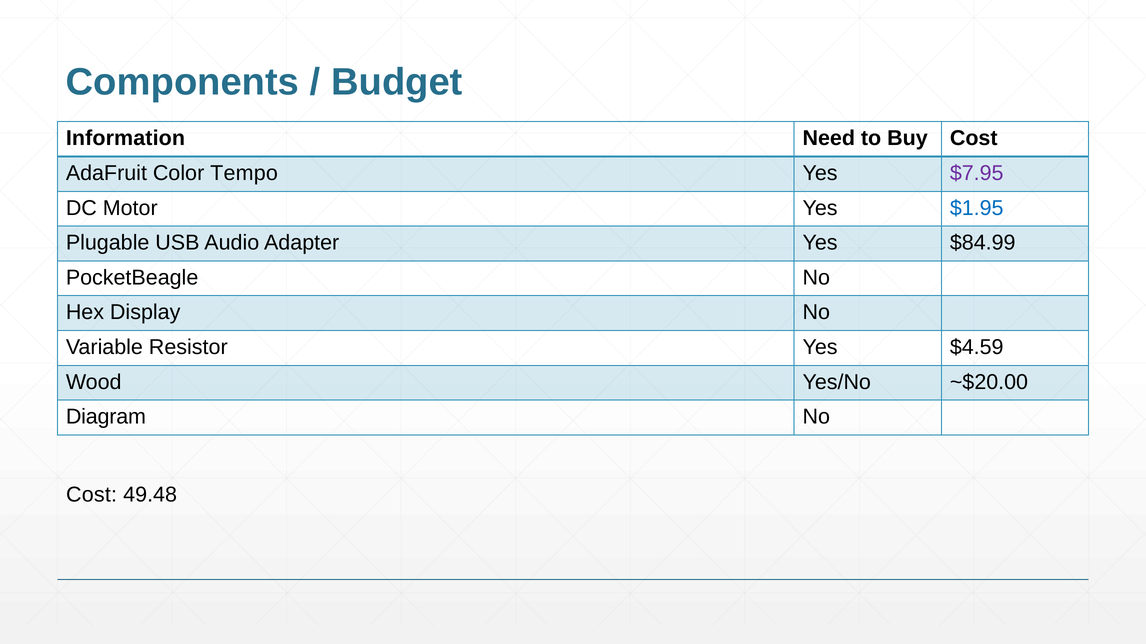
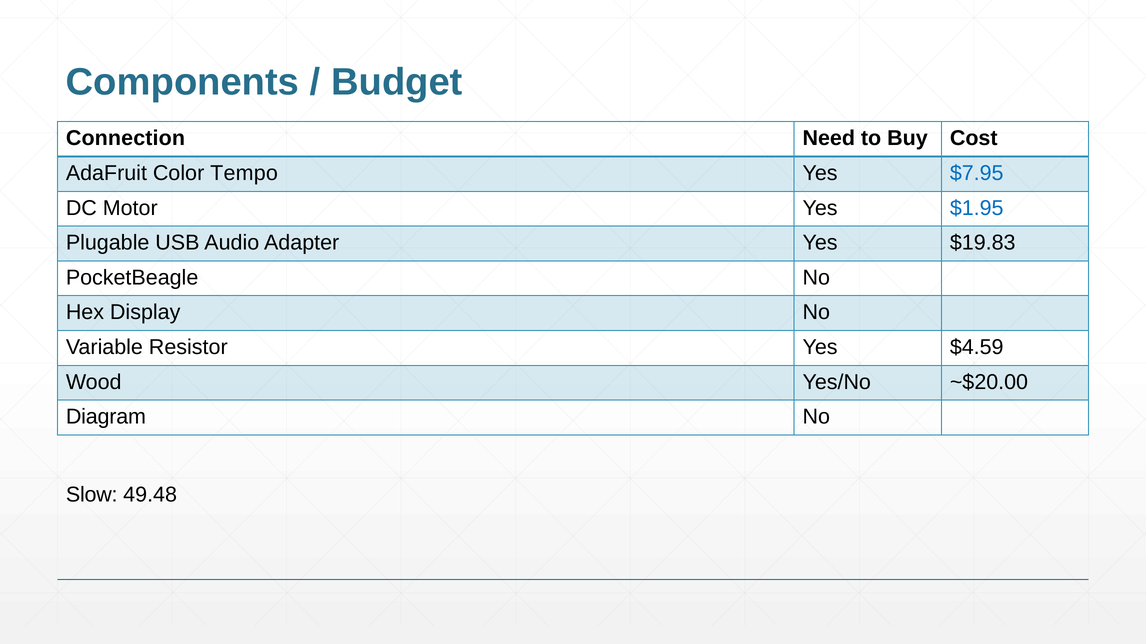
Information: Information -> Connection (125, 138)
$7.95 colour: purple -> blue (977, 173)
$84.99: $84.99 -> $19.83 (983, 243)
Cost: Cost -> Slow (92, 495)
